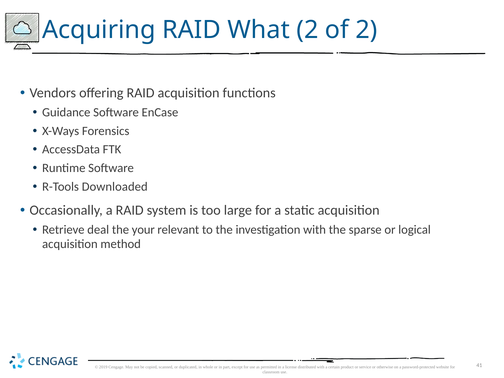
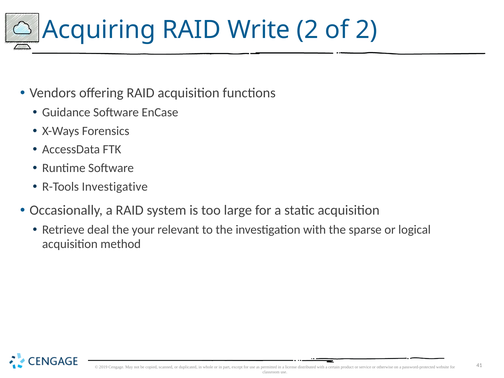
What: What -> Write (259, 30)
Downloaded: Downloaded -> Investigative (115, 187)
